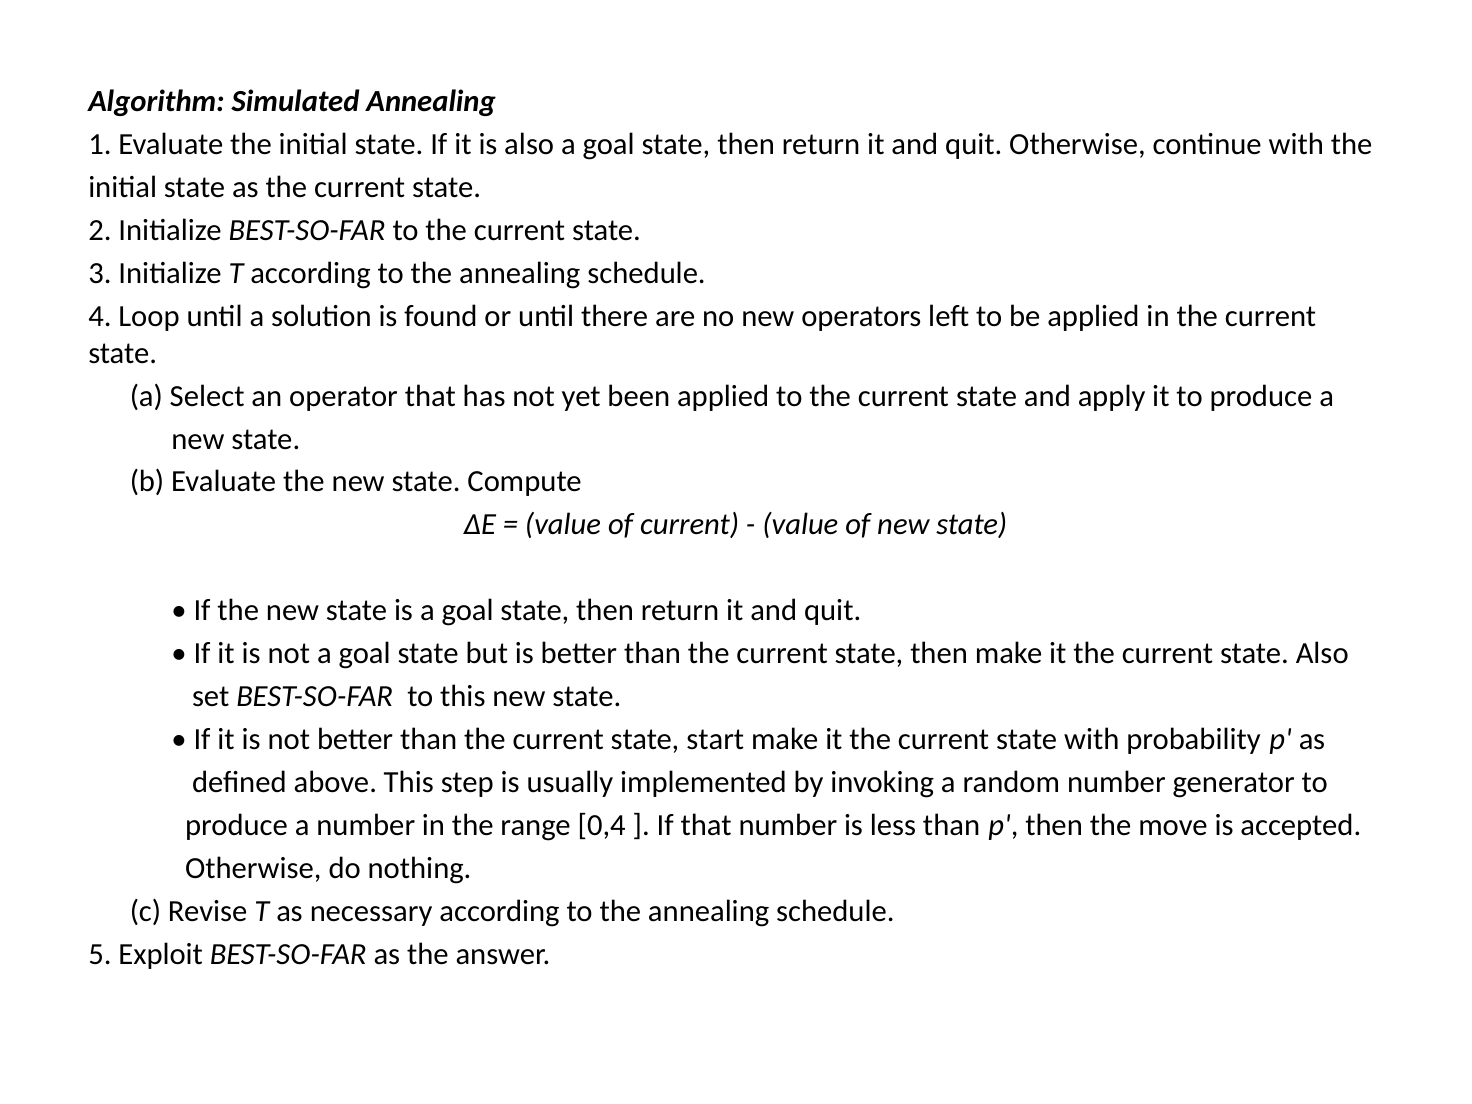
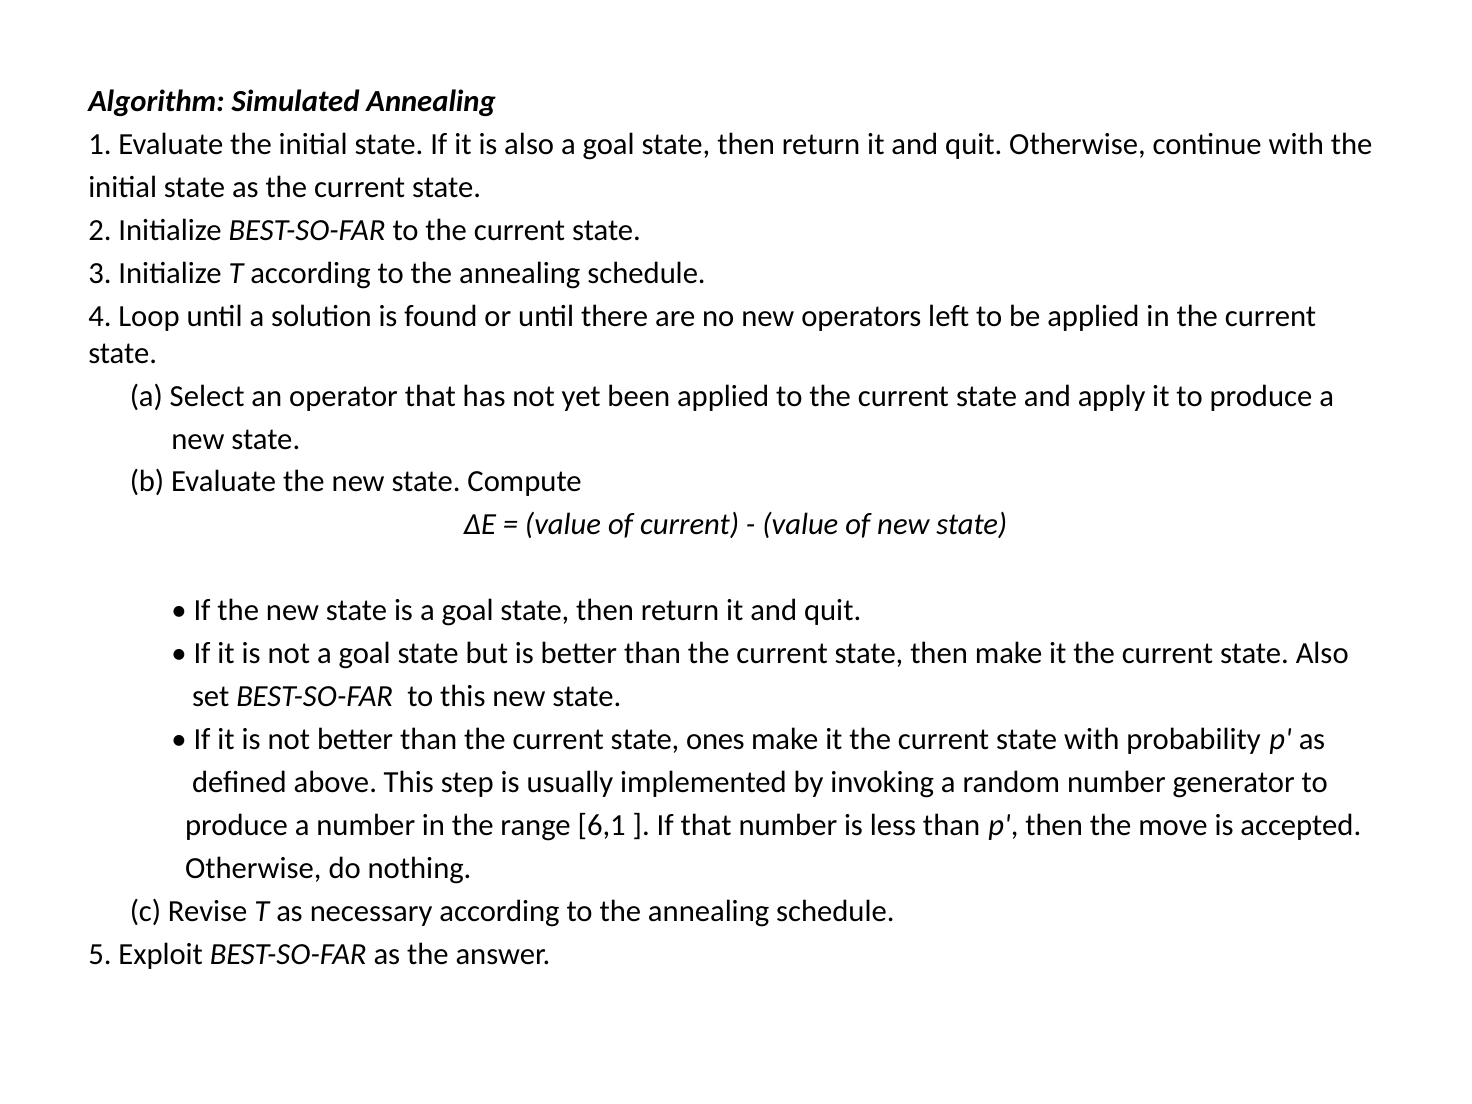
start: start -> ones (715, 740)
0,4: 0,4 -> 6,1 (602, 825)
